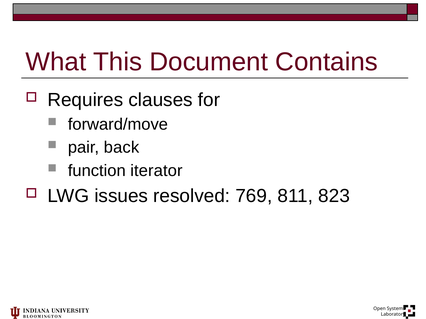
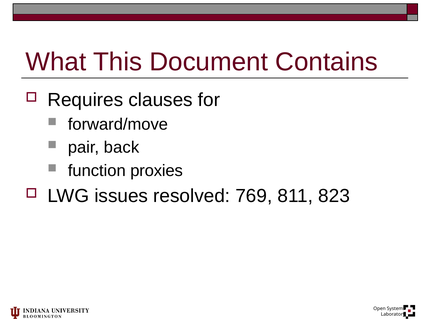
iterator: iterator -> proxies (157, 171)
